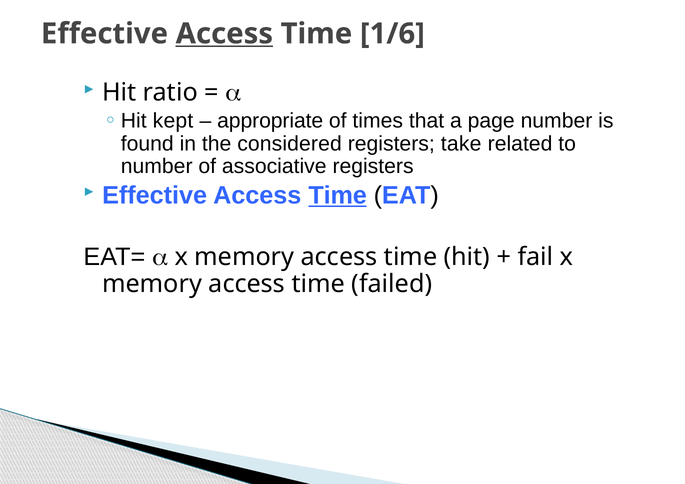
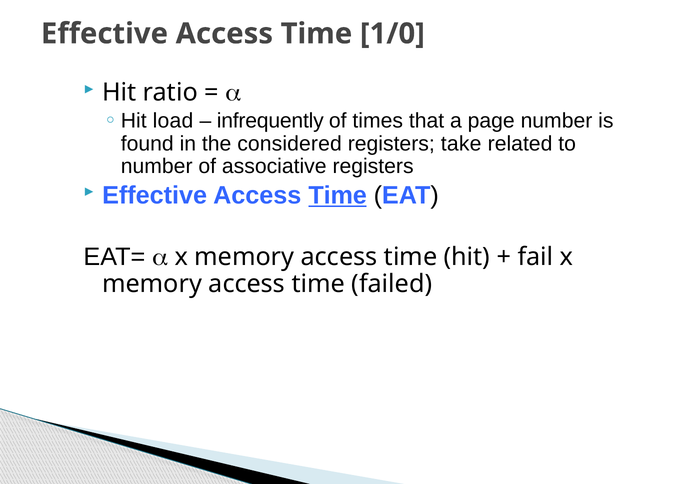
Access underline: present -> none (224, 34)
1/6: 1/6 -> 1/0 (392, 34)
kept: kept -> load (173, 121)
appropriate: appropriate -> infrequently (270, 121)
